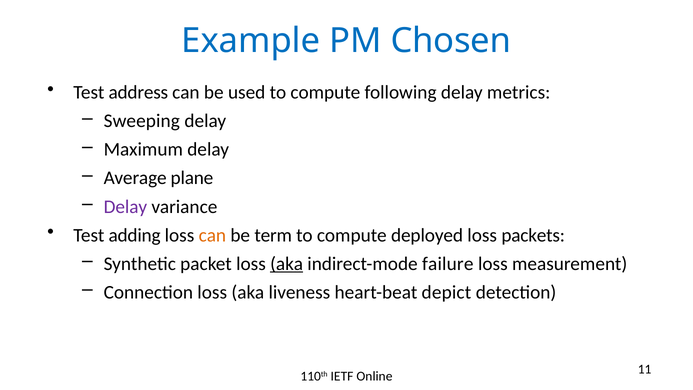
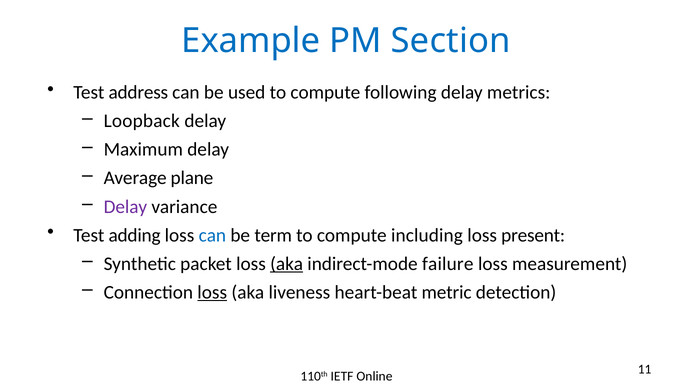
Chosen: Chosen -> Section (451, 41)
Sweeping: Sweeping -> Loopback (142, 121)
can colour: orange -> blue (212, 235)
deployed: deployed -> including (427, 235)
packets: packets -> present (533, 235)
loss underline: none -> present (212, 292)
depict: depict -> metric (447, 292)
